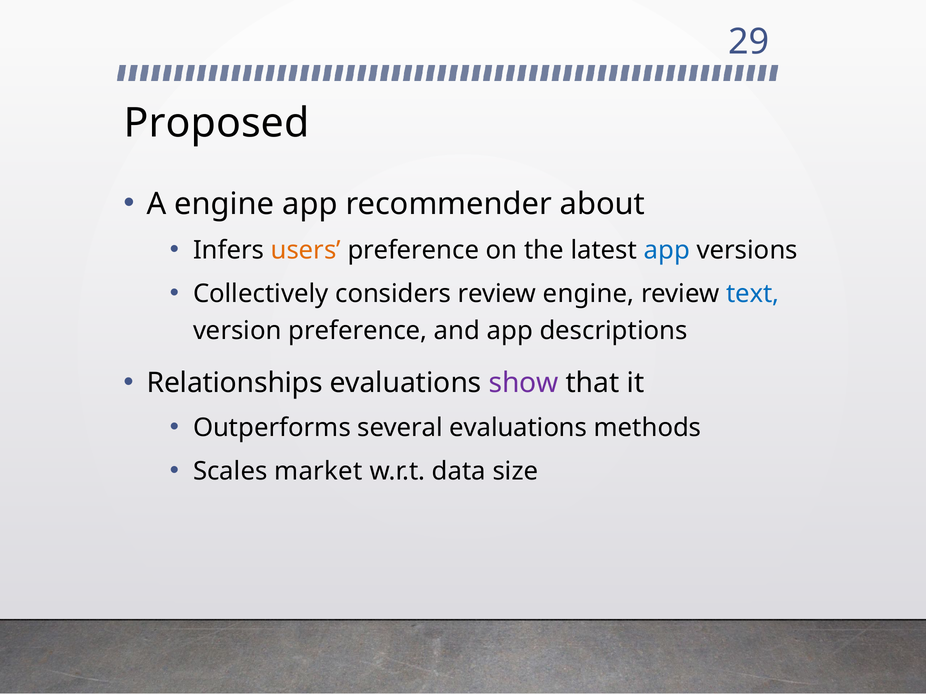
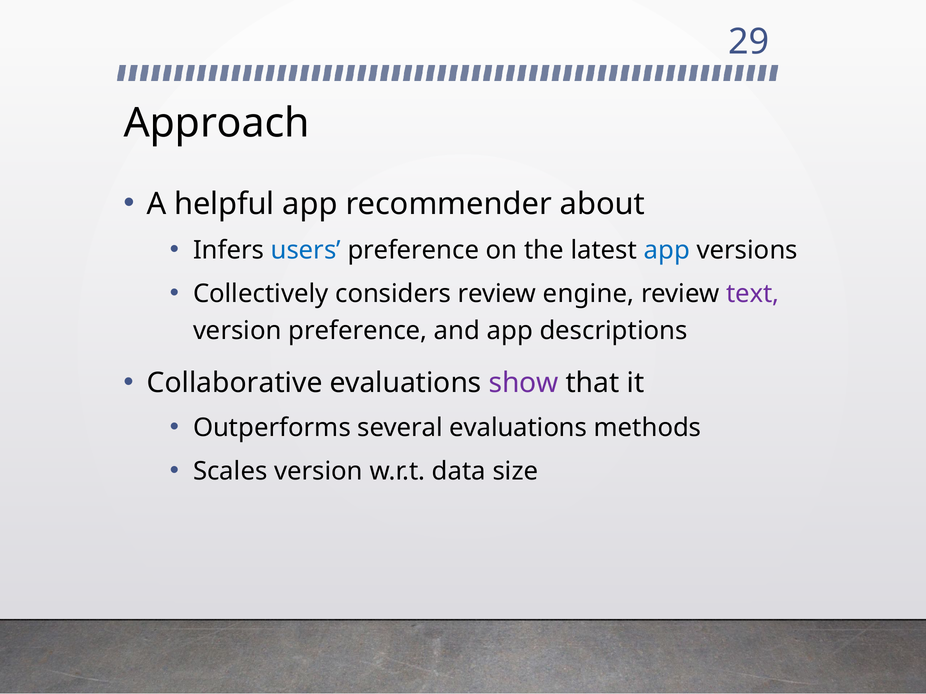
Proposed: Proposed -> Approach (217, 123)
A engine: engine -> helpful (224, 204)
users colour: orange -> blue (306, 250)
text colour: blue -> purple (753, 294)
Relationships: Relationships -> Collaborative (235, 383)
Scales market: market -> version (318, 471)
